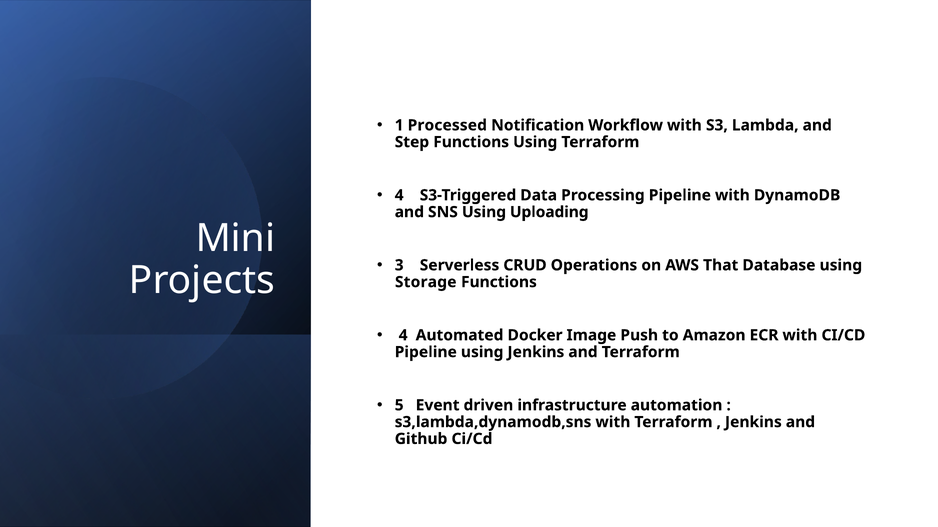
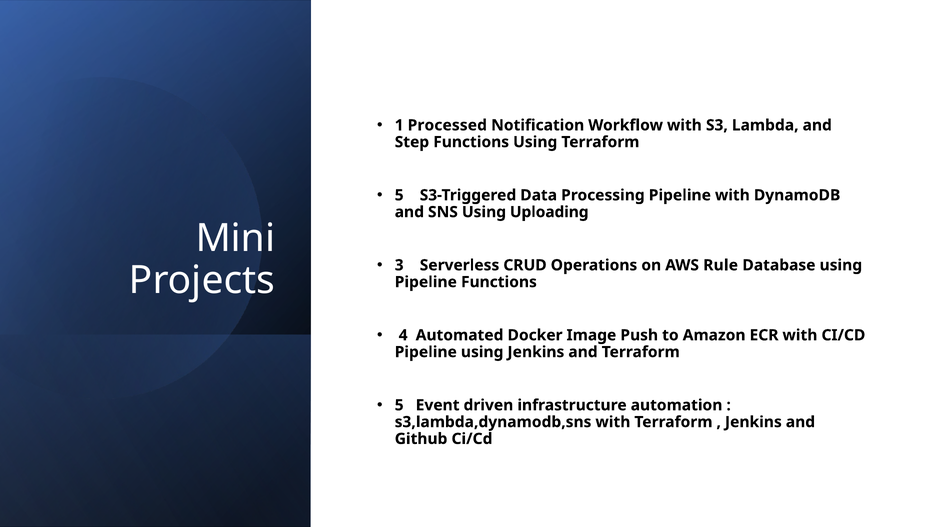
4: 4 -> 5 (399, 195)
That: That -> Rule (721, 266)
Storage: Storage -> Pipeline (426, 282)
